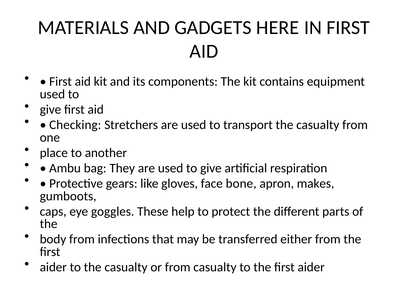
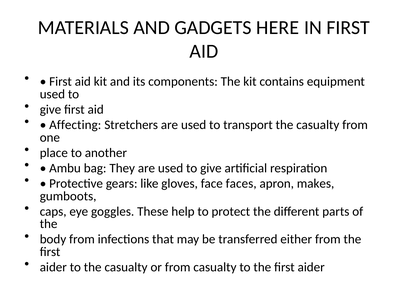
Checking: Checking -> Affecting (75, 125)
bone: bone -> faces (241, 184)
